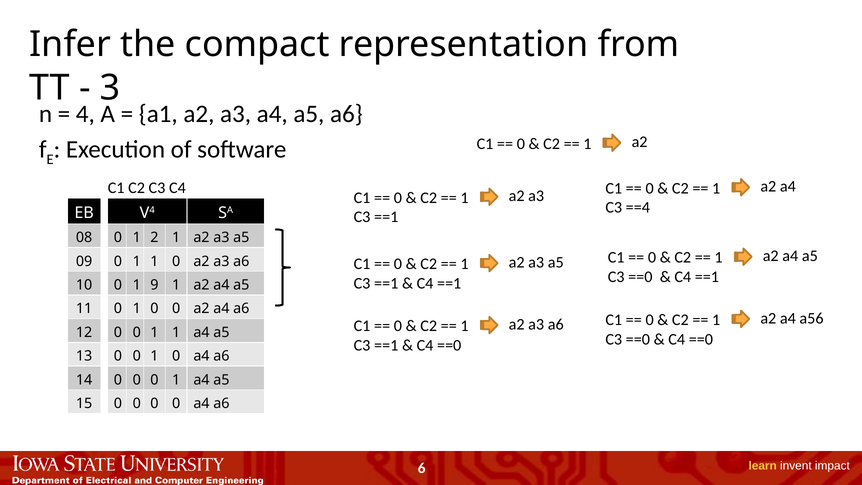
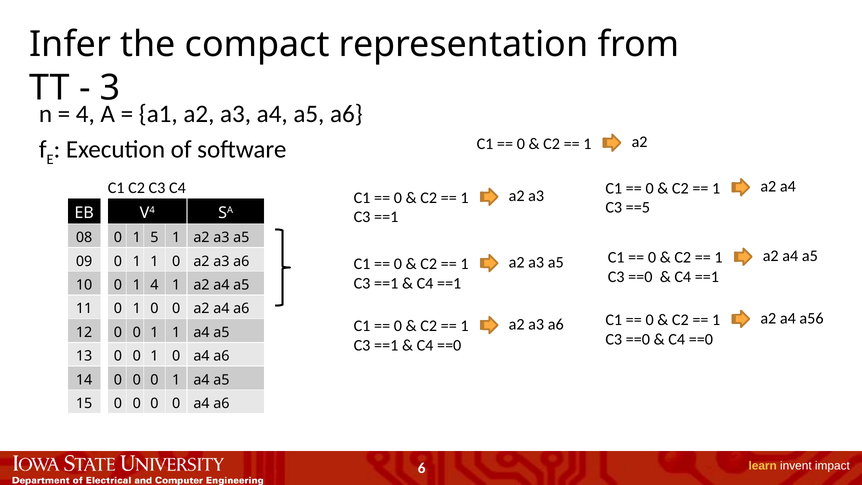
==4: ==4 -> ==5 (638, 208)
2: 2 -> 5 (154, 237)
1 9: 9 -> 4 (154, 285)
